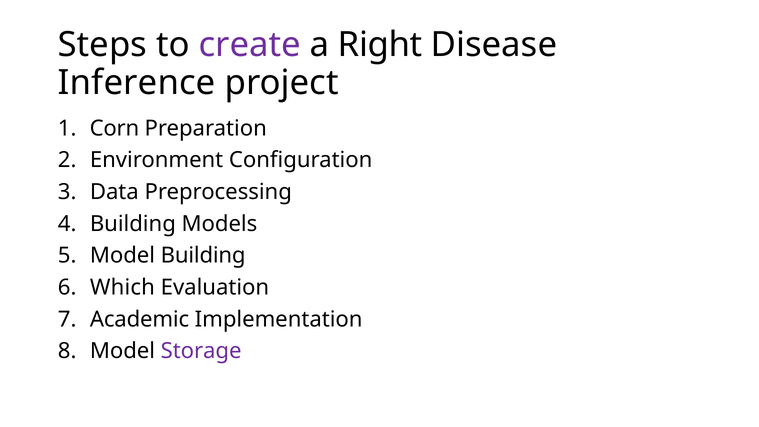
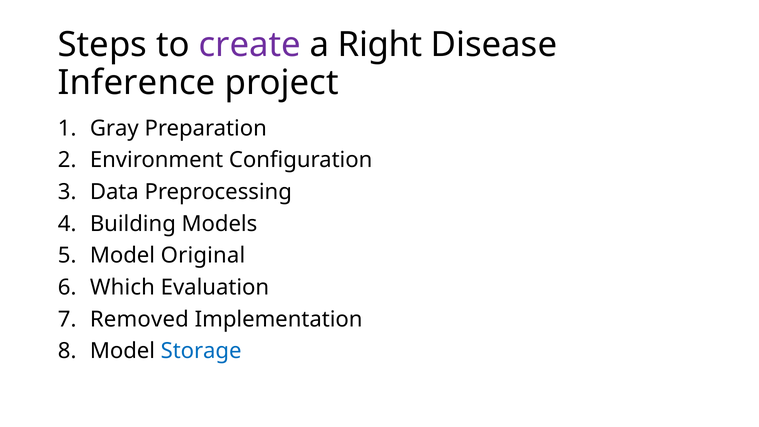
Corn: Corn -> Gray (114, 128)
Model Building: Building -> Original (203, 256)
Academic: Academic -> Removed (139, 319)
Storage colour: purple -> blue (201, 351)
